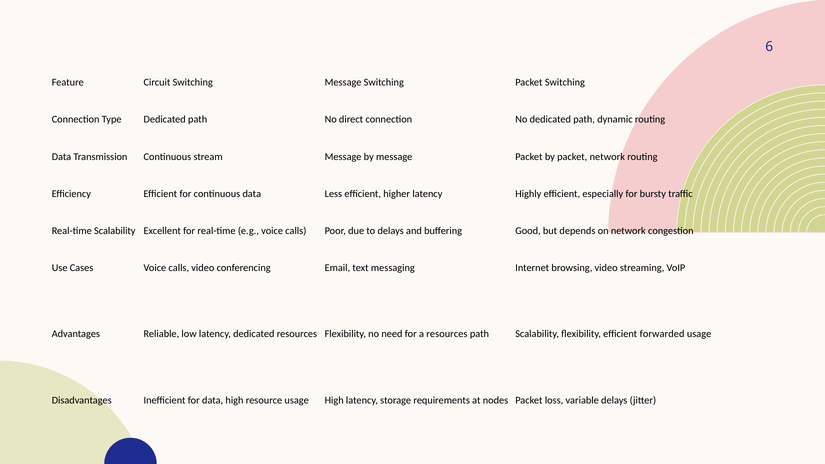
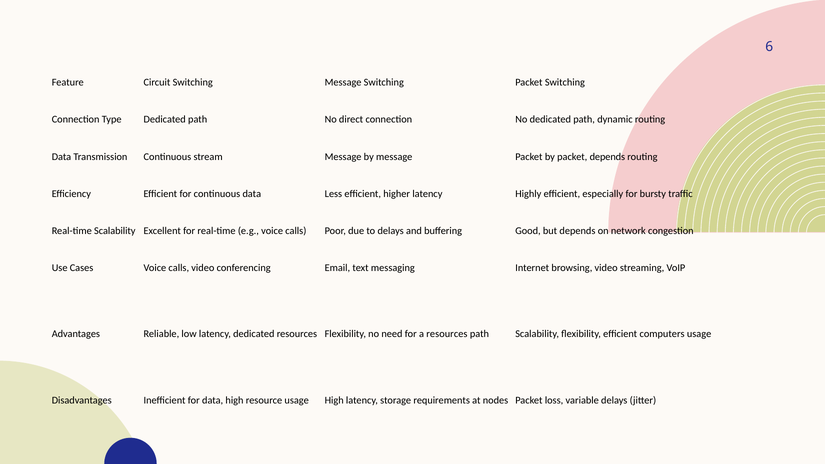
packet network: network -> depends (607, 157)
forwarded: forwarded -> computers (662, 334)
